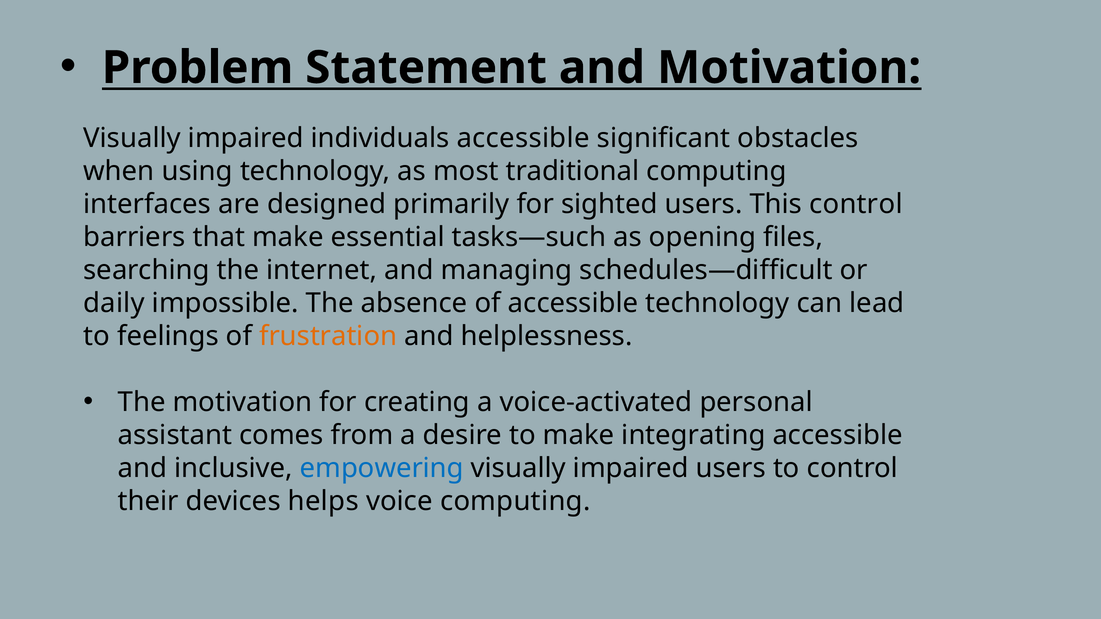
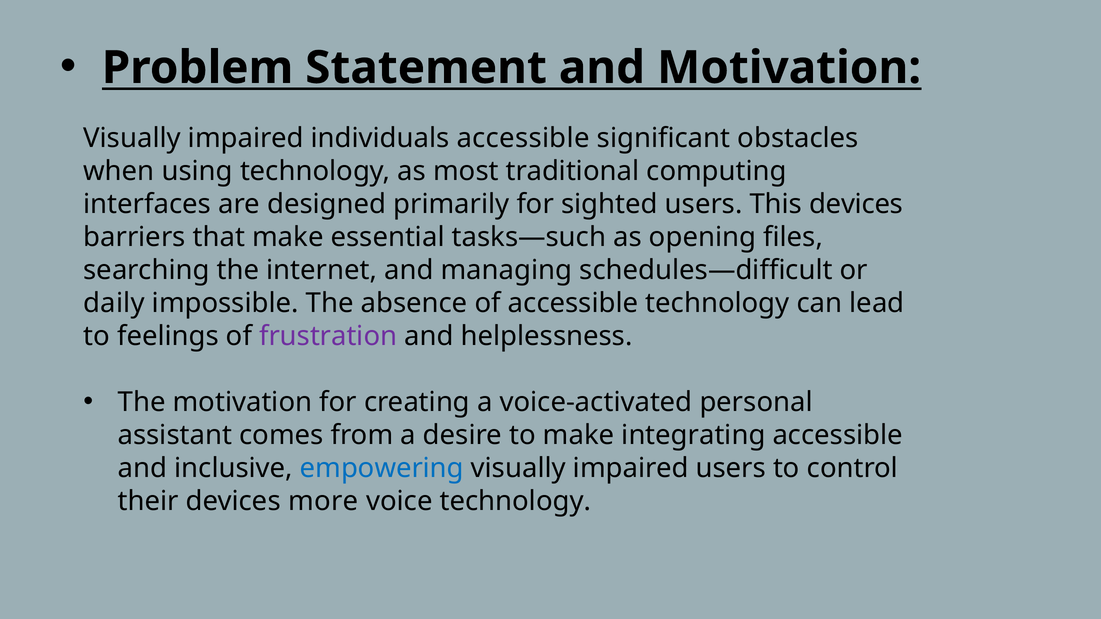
This control: control -> devices (856, 204)
frustration colour: orange -> purple (328, 336)
helps: helps -> more (323, 501)
voice computing: computing -> technology (515, 501)
